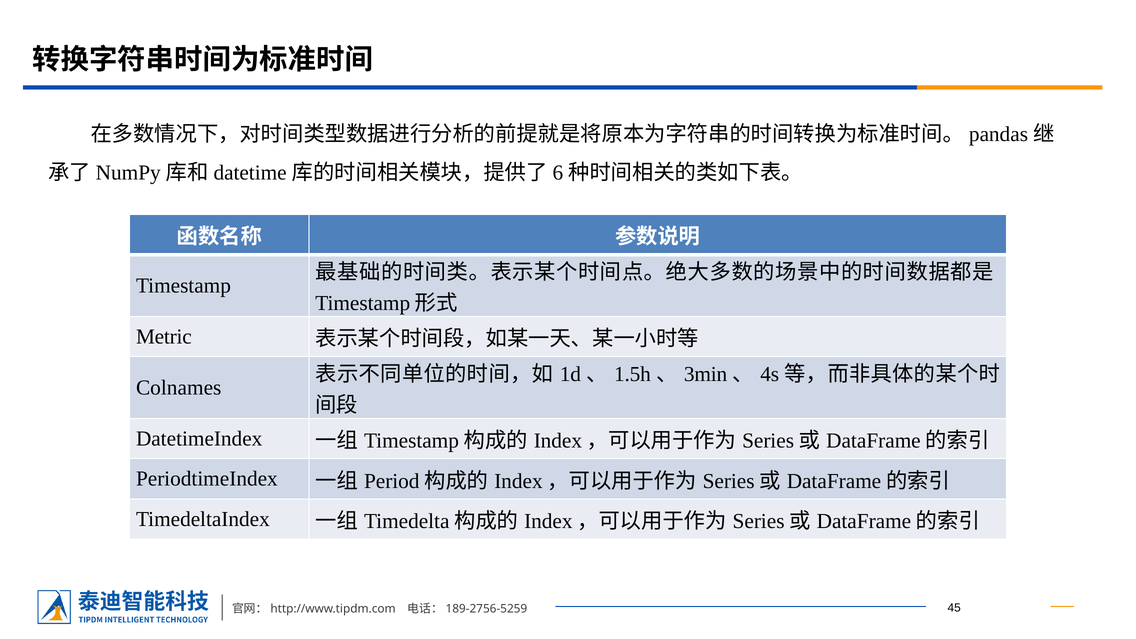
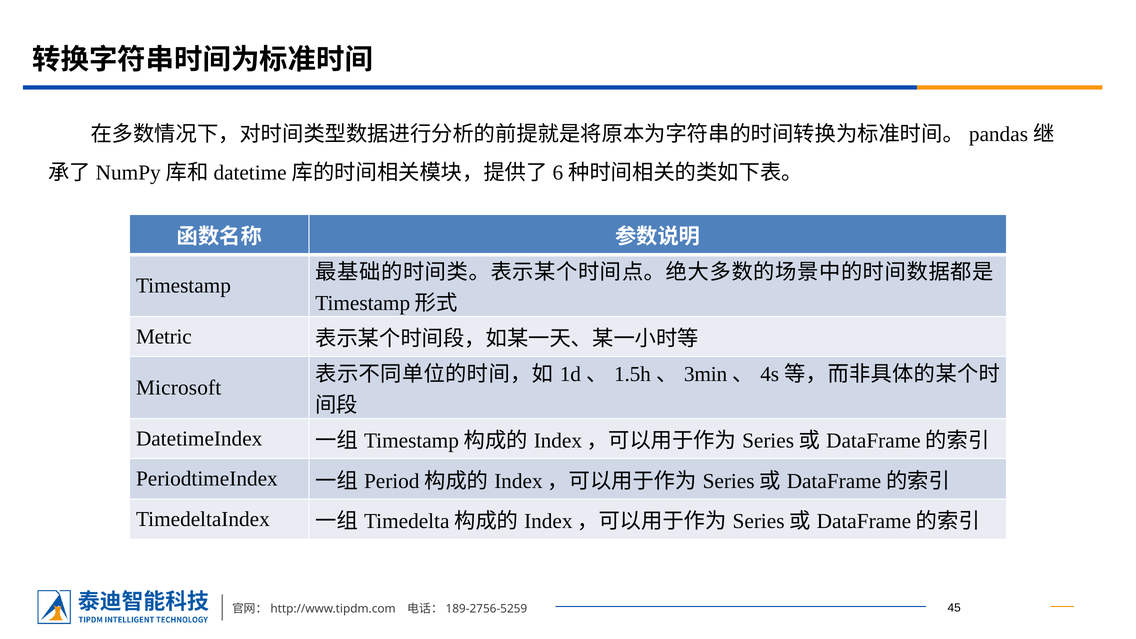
Colnames: Colnames -> Microsoft (179, 388)
